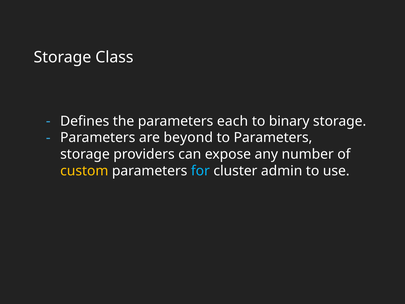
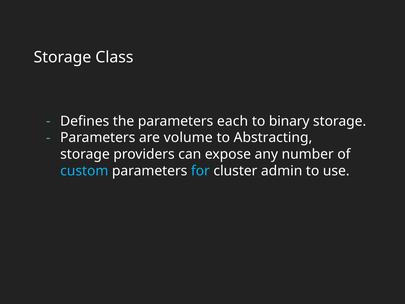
beyond: beyond -> volume (188, 138)
to Parameters: Parameters -> Abstracting (273, 138)
custom colour: yellow -> light blue (84, 171)
